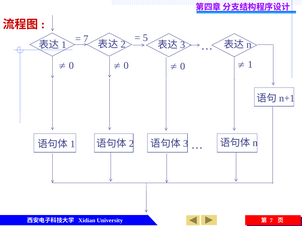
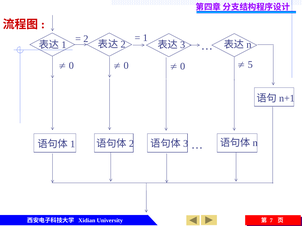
7: 7 -> 2 (86, 39)
5: 5 -> 1 (145, 38)
1: 1 -> 5 (250, 65)
